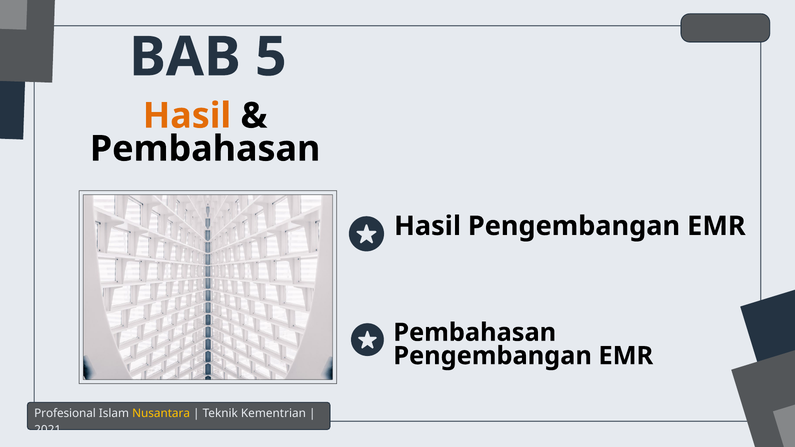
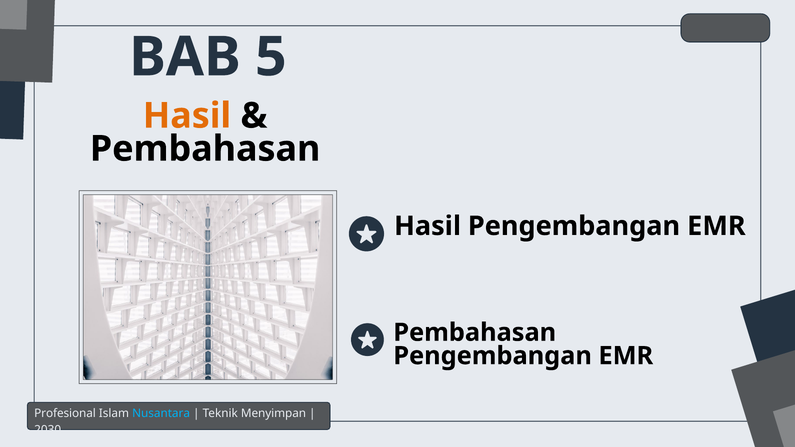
Nusantara colour: yellow -> light blue (161, 413)
Kementrian: Kementrian -> Menyimpan (273, 413)
2021: 2021 -> 2030 (48, 430)
